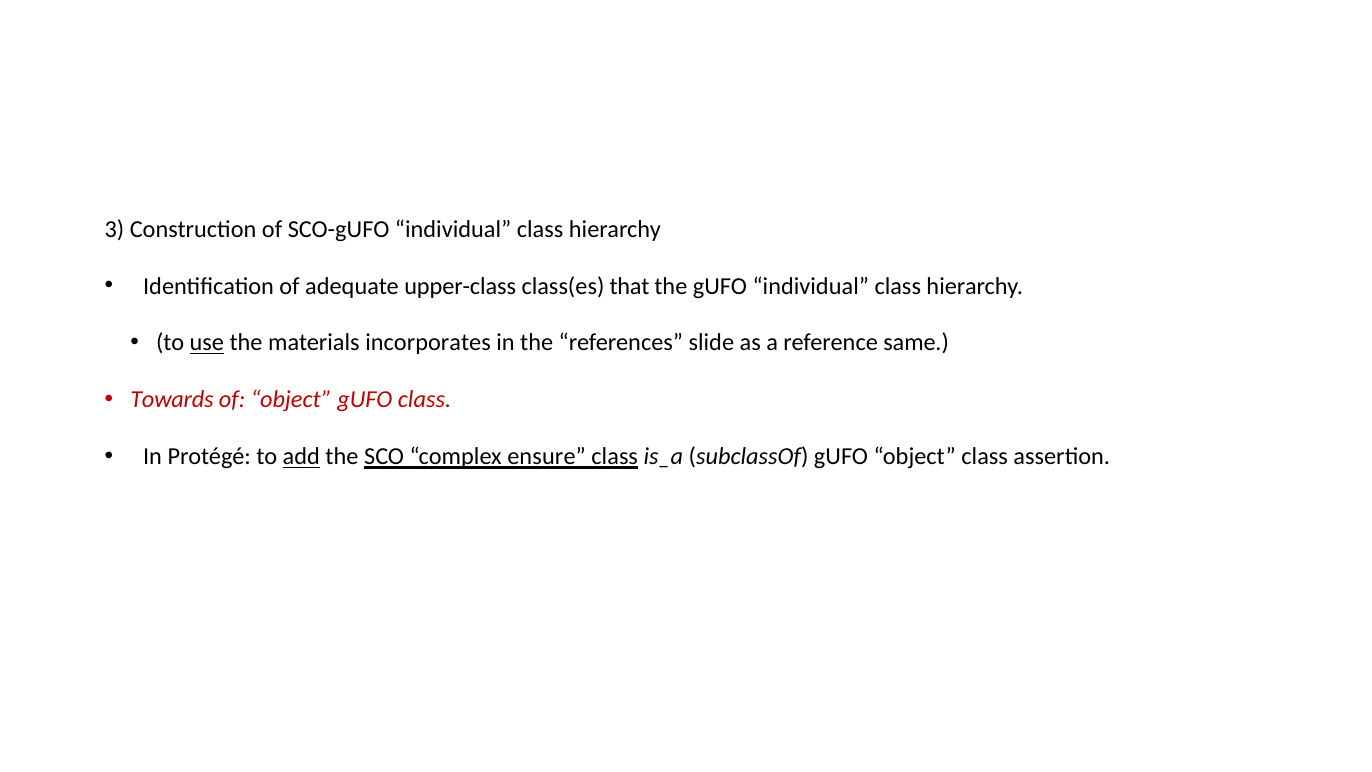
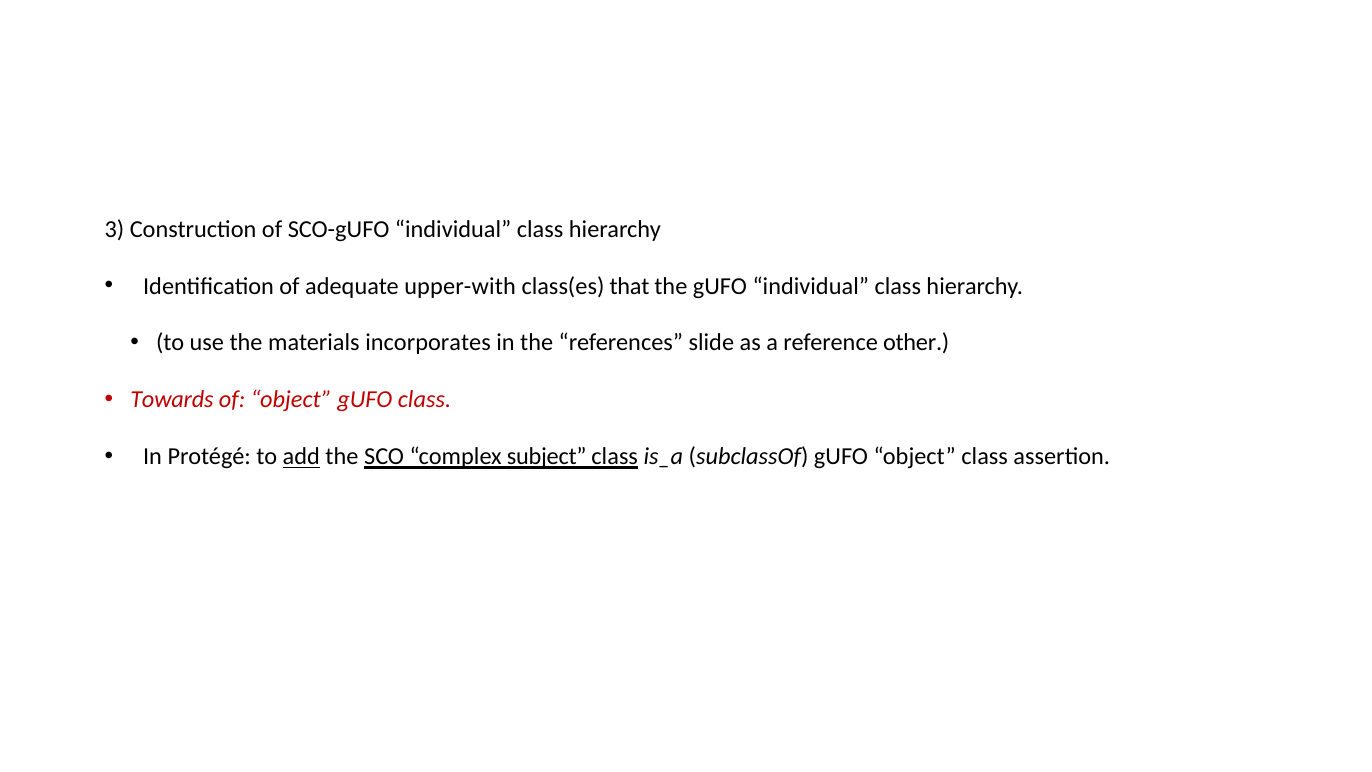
upper-class: upper-class -> upper-with (460, 286)
use underline: present -> none (207, 343)
same: same -> other (916, 343)
ensure: ensure -> subject (547, 457)
